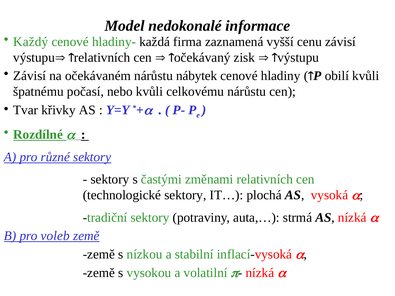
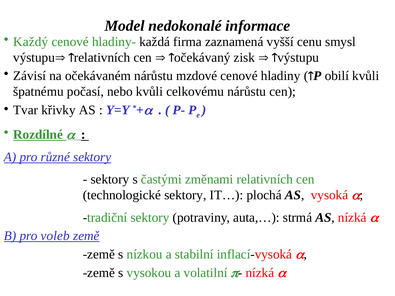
cenu závisí: závisí -> smysl (340, 42)
nábytek: nábytek -> mzdové (197, 76)
